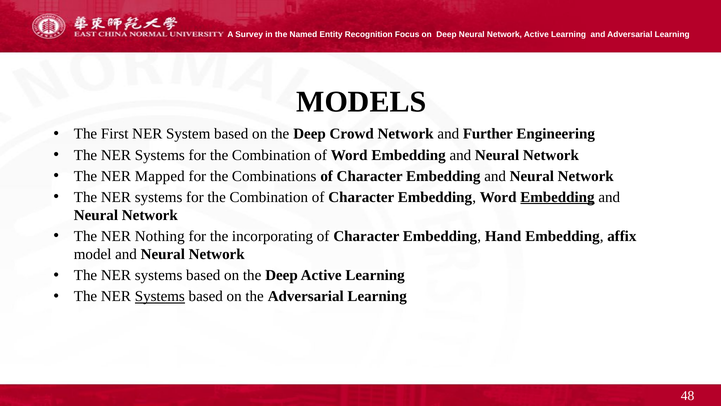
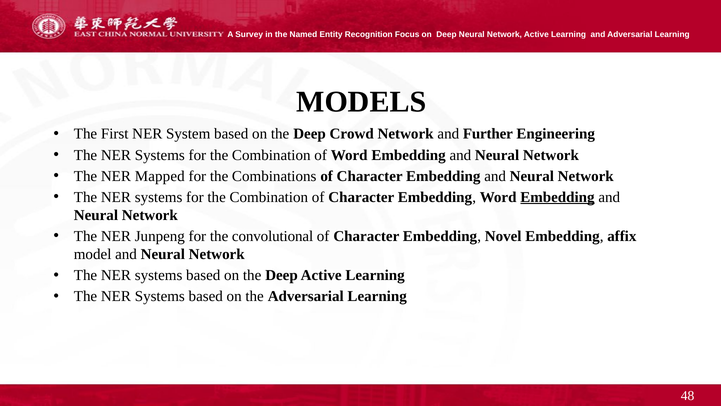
Nothing: Nothing -> Junpeng (160, 236)
incorporating: incorporating -> convolutional (273, 236)
Hand: Hand -> Novel (503, 236)
Systems underline: present -> none (160, 296)
